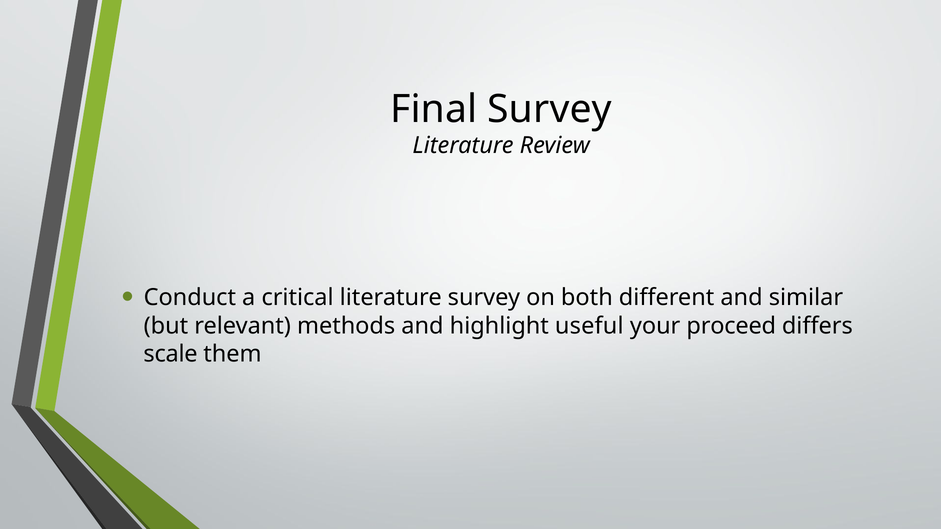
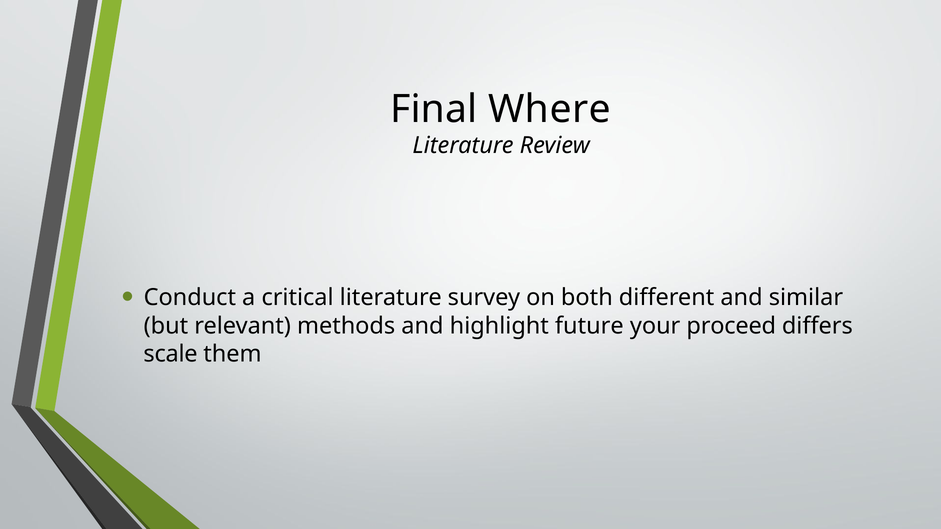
Final Survey: Survey -> Where (549, 109)
useful: useful -> future (589, 326)
